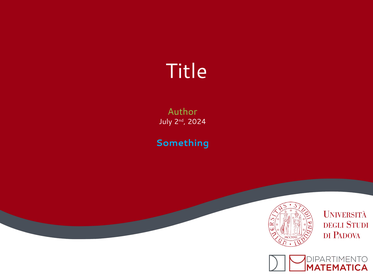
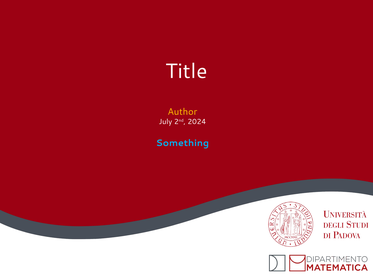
Author colour: light green -> yellow (182, 112)
